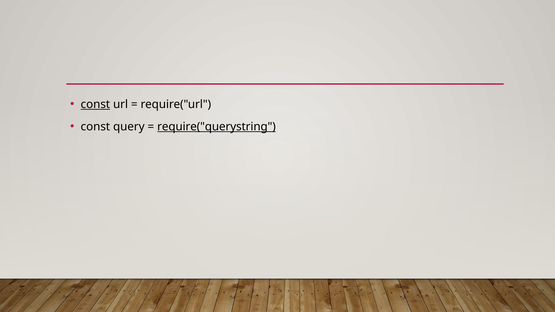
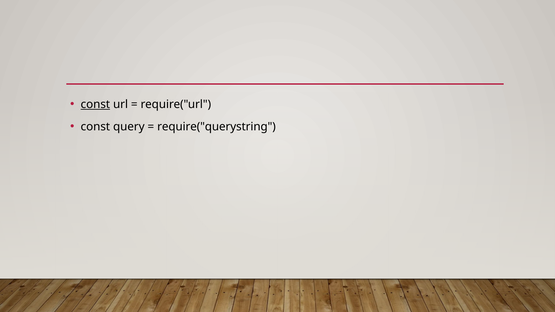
require("querystring underline: present -> none (216, 127)
